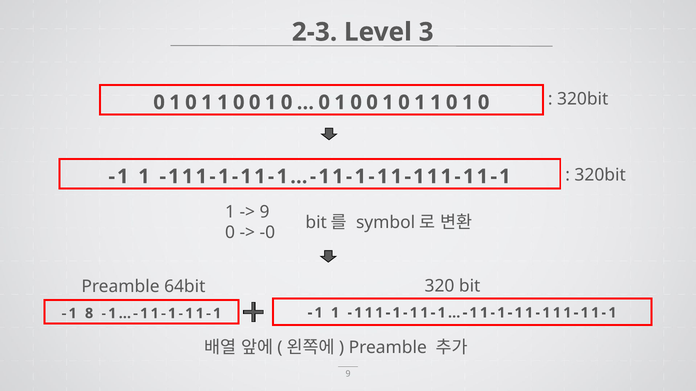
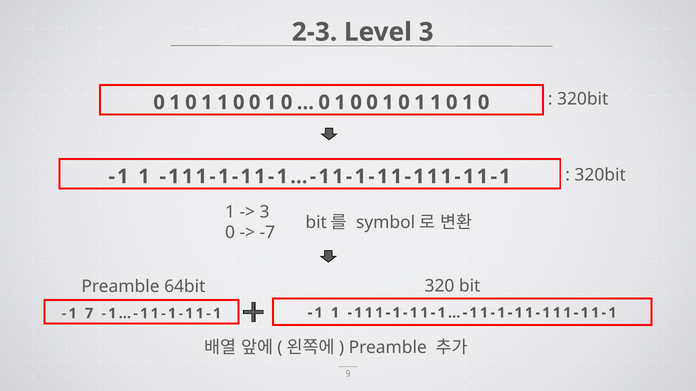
9: 9 -> 3 (265, 212)
-0: -0 -> -7 (267, 233)
8: 8 -> 7 (89, 314)
